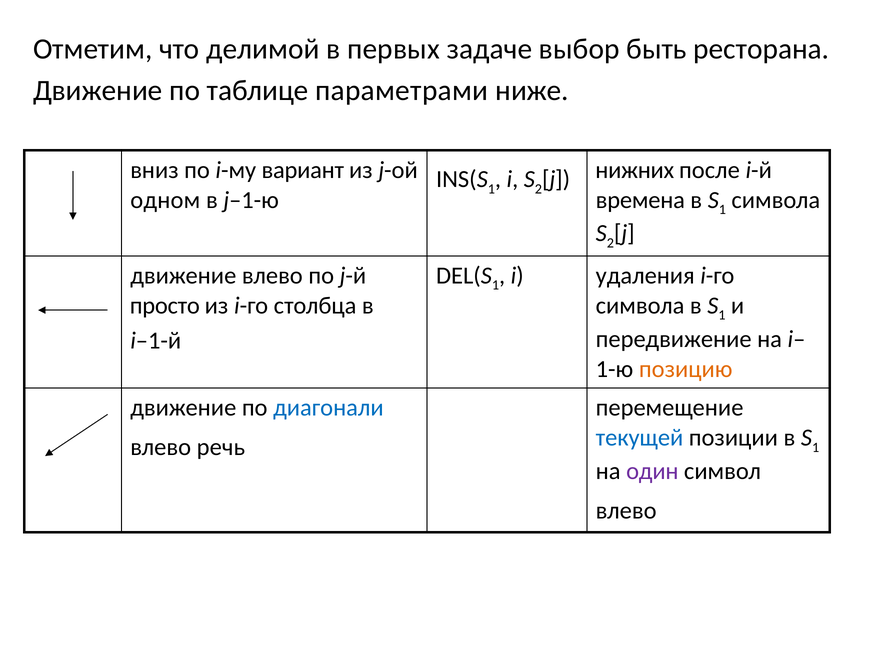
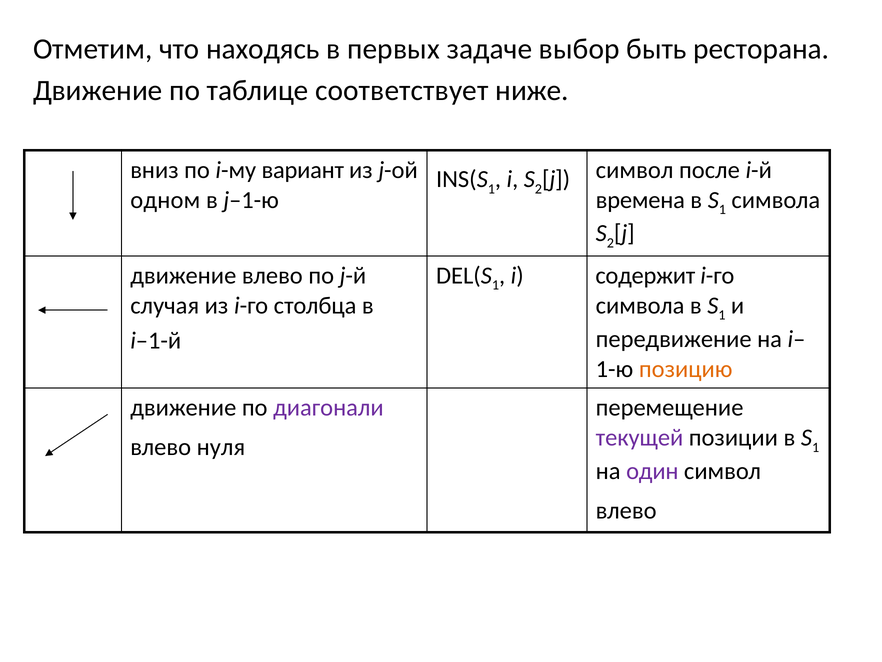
делимой: делимой -> находясь (263, 49)
параметрами: параметрами -> соответствует (402, 90)
нижних: нижних -> символ (635, 170)
удаления: удаления -> содержит (645, 275)
просто: просто -> случая (165, 305)
диагонали colour: blue -> purple (328, 408)
текущей colour: blue -> purple (639, 438)
речь: речь -> нуля (221, 447)
